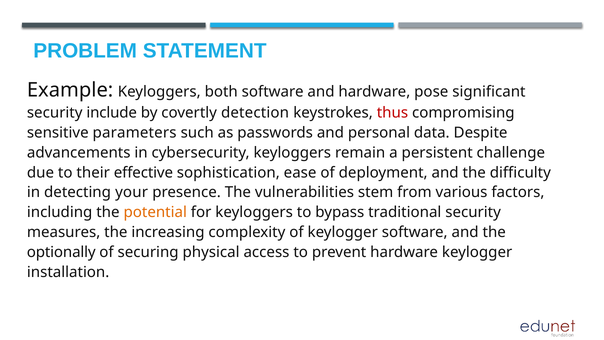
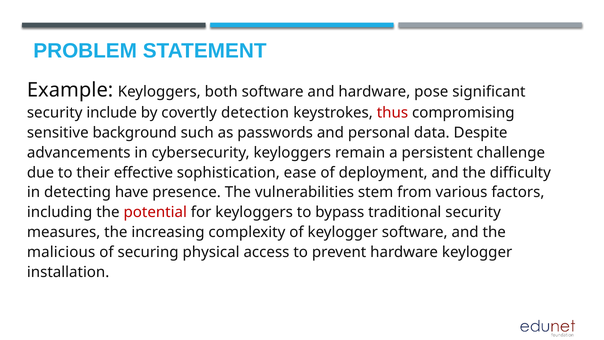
parameters: parameters -> background (135, 133)
your: your -> have (132, 192)
potential colour: orange -> red (155, 212)
optionally: optionally -> malicious (61, 252)
